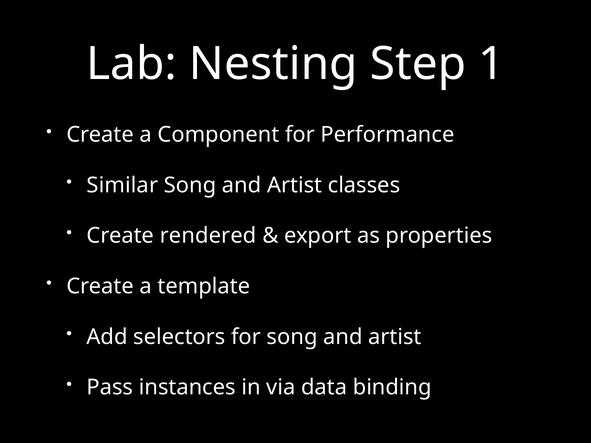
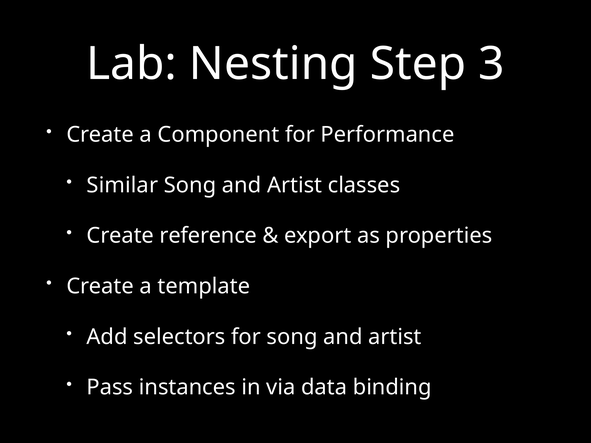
1: 1 -> 3 (491, 64)
rendered: rendered -> reference (208, 236)
